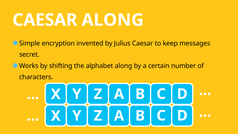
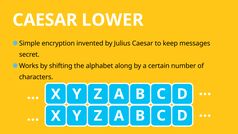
CAESAR ALONG: ALONG -> LOWER (113, 20)
